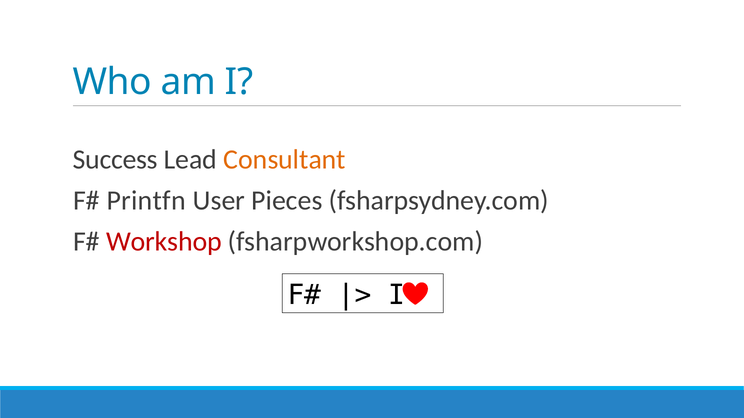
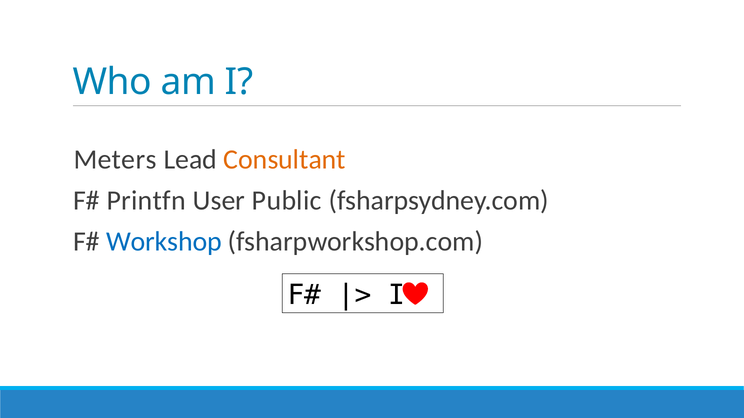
Success: Success -> Meters (115, 160)
Pieces: Pieces -> Public (287, 201)
Workshop colour: red -> blue (164, 242)
